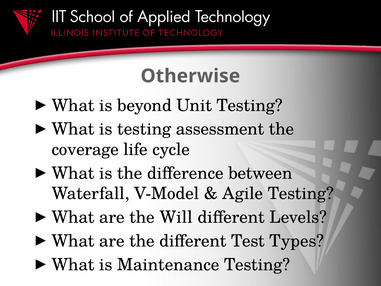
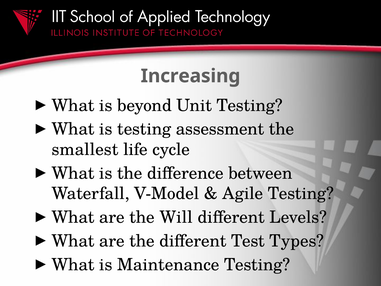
Otherwise: Otherwise -> Increasing (191, 76)
coverage: coverage -> smallest (85, 149)
